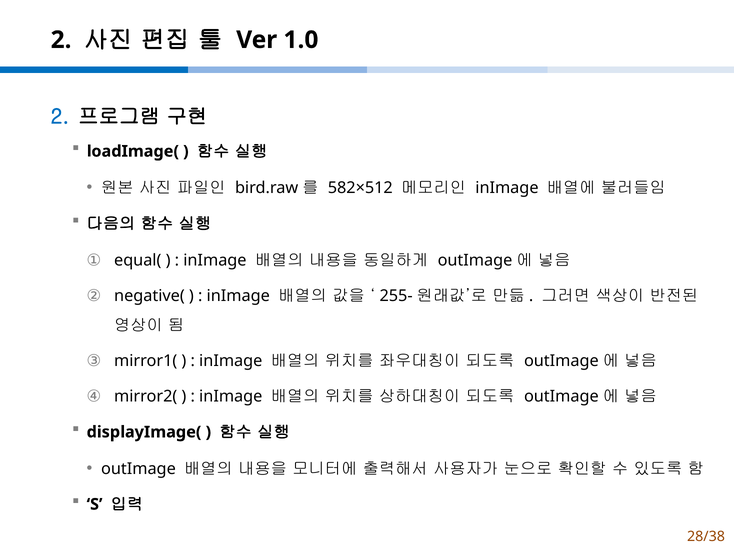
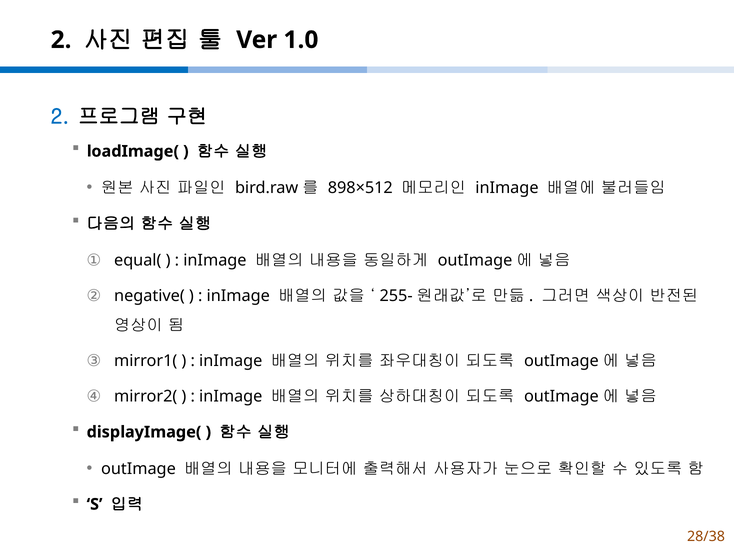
582×512: 582×512 -> 898×512 (360, 188)
